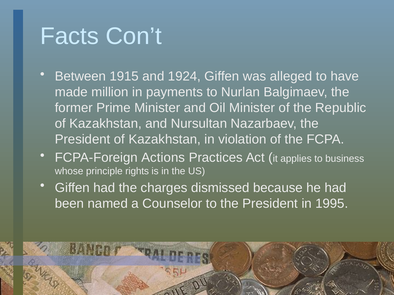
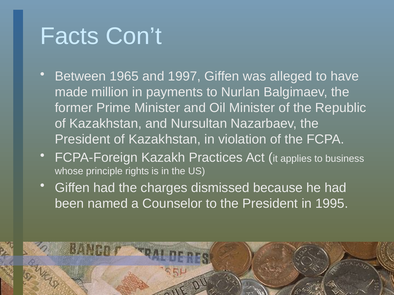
1915: 1915 -> 1965 (124, 76)
1924: 1924 -> 1997 (184, 76)
Actions: Actions -> Kazakh (163, 158)
